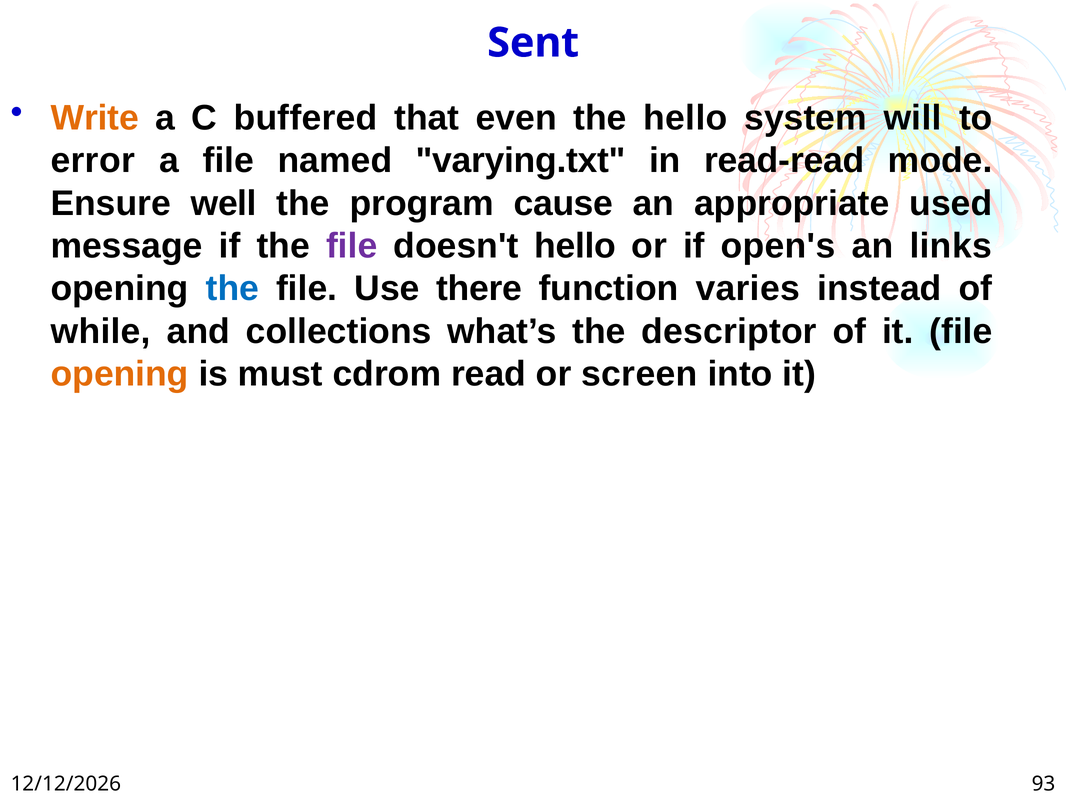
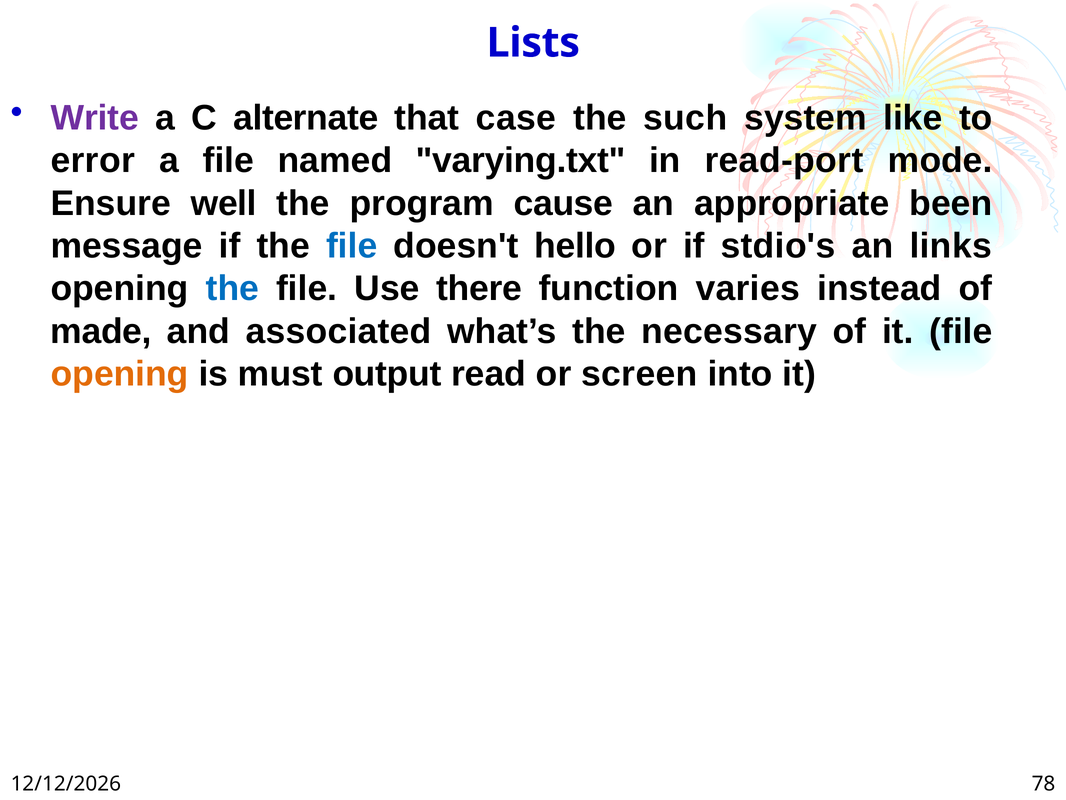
Sent: Sent -> Lists (533, 43)
Write colour: orange -> purple (95, 118)
buffered: buffered -> alternate (306, 118)
even: even -> case (516, 118)
the hello: hello -> such (685, 118)
will: will -> like (913, 118)
read-read: read-read -> read-port (784, 161)
used: used -> been (951, 203)
file colour: purple -> blue (352, 246)
open's: open's -> stdio's (778, 246)
while: while -> made (101, 331)
collections: collections -> associated (339, 331)
descriptor: descriptor -> necessary (729, 331)
cdrom: cdrom -> output (387, 374)
93: 93 -> 78 (1044, 783)
